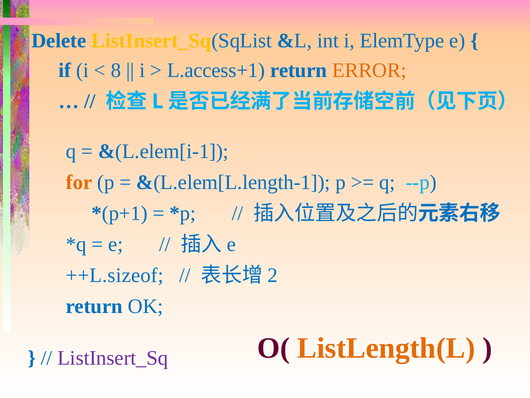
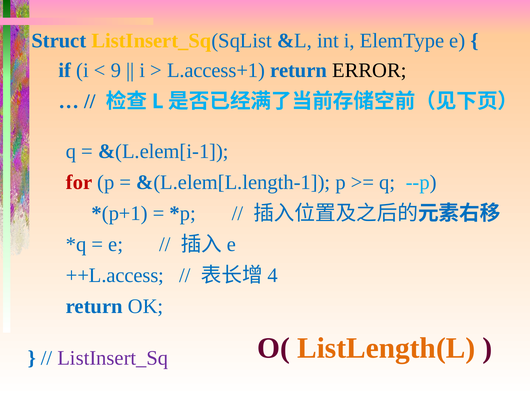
Delete: Delete -> Struct (59, 41)
8: 8 -> 9 (116, 70)
ERROR colour: orange -> black (369, 70)
for colour: orange -> red (79, 182)
++L.sizeof: ++L.sizeof -> ++L.access (115, 275)
2: 2 -> 4 (273, 275)
